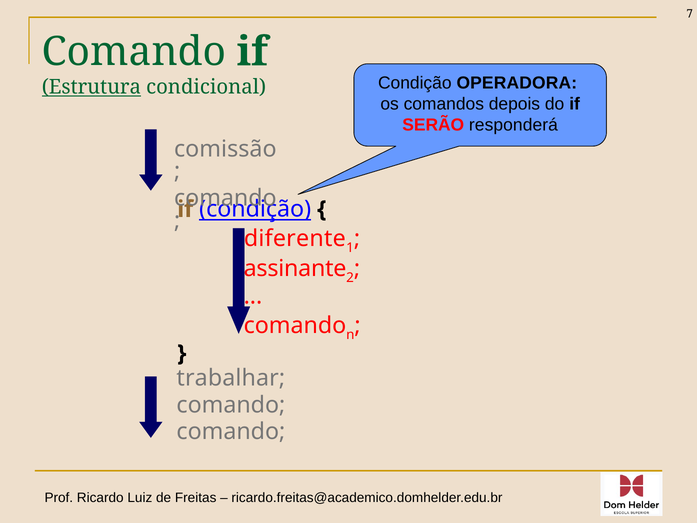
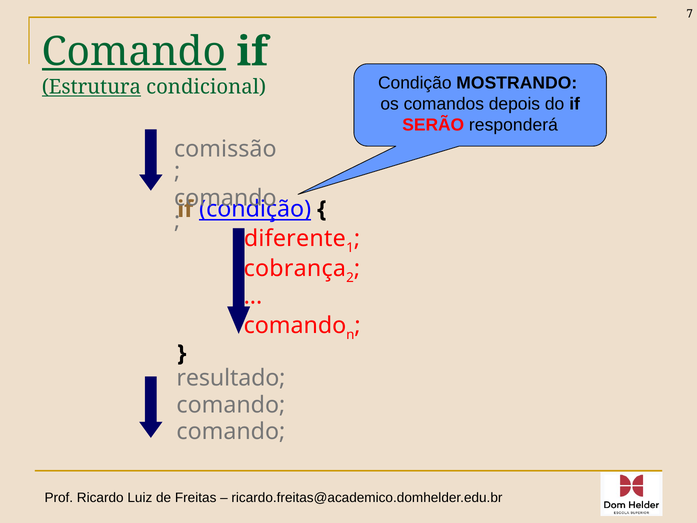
Comando underline: none -> present (134, 52)
OPERADORA: OPERADORA -> MOSTRANDO (517, 83)
assinante: assinante -> cobrança (295, 269)
trabalhar: trabalhar -> resultado (231, 378)
